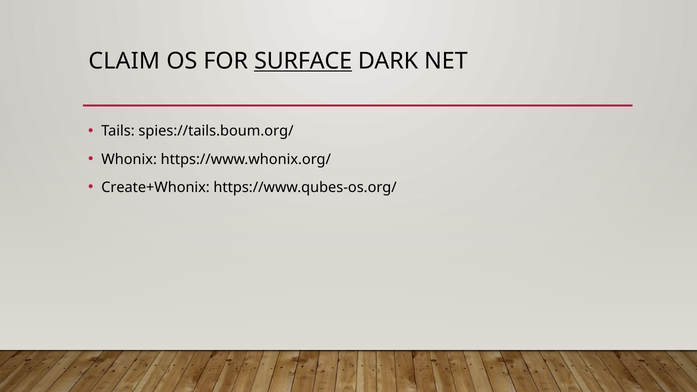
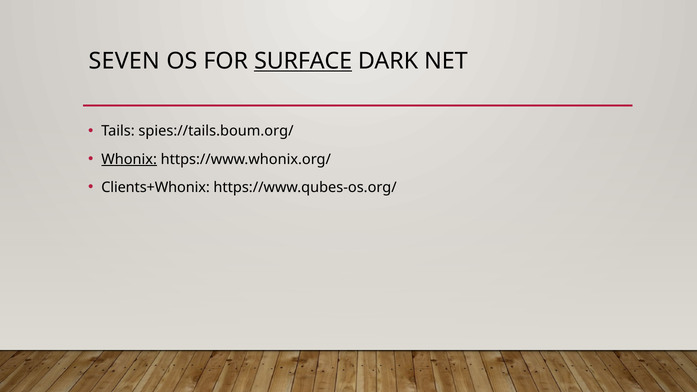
CLAIM: CLAIM -> SEVEN (124, 61)
Whonix underline: none -> present (129, 159)
Create+Whonix: Create+Whonix -> Clients+Whonix (156, 187)
